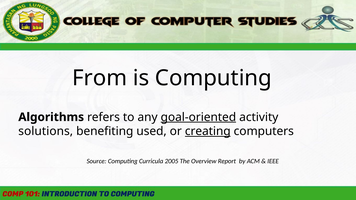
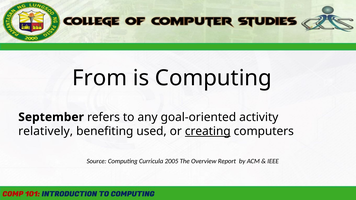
Algorithms: Algorithms -> September (51, 117)
goal-oriented underline: present -> none (198, 117)
solutions: solutions -> relatively (46, 131)
